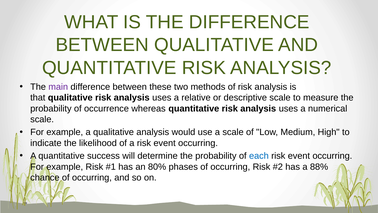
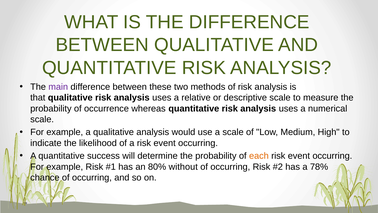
each colour: blue -> orange (259, 156)
phases: phases -> without (183, 166)
88%: 88% -> 78% (319, 166)
